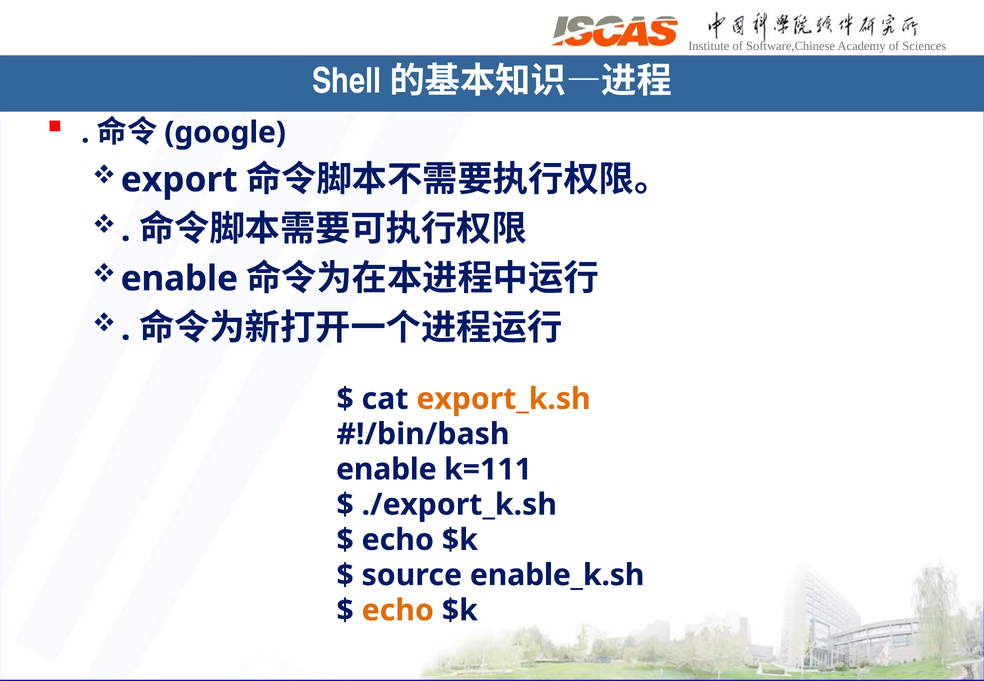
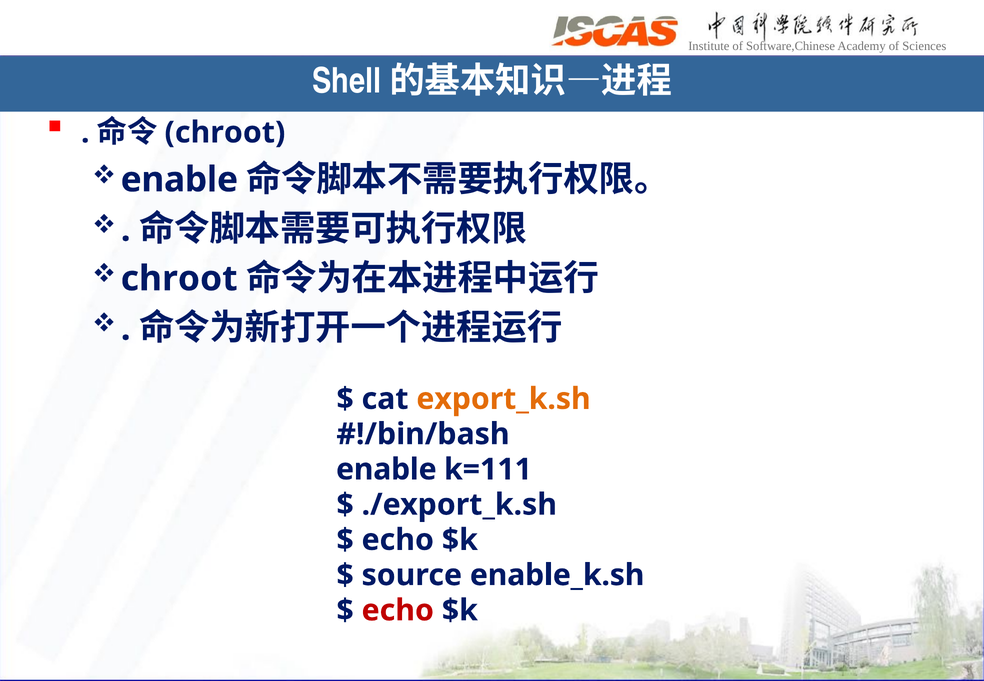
google: google -> chroot (225, 133)
export: export -> enable (179, 180)
enable: enable -> chroot (179, 279)
echo colour: orange -> red (398, 611)
